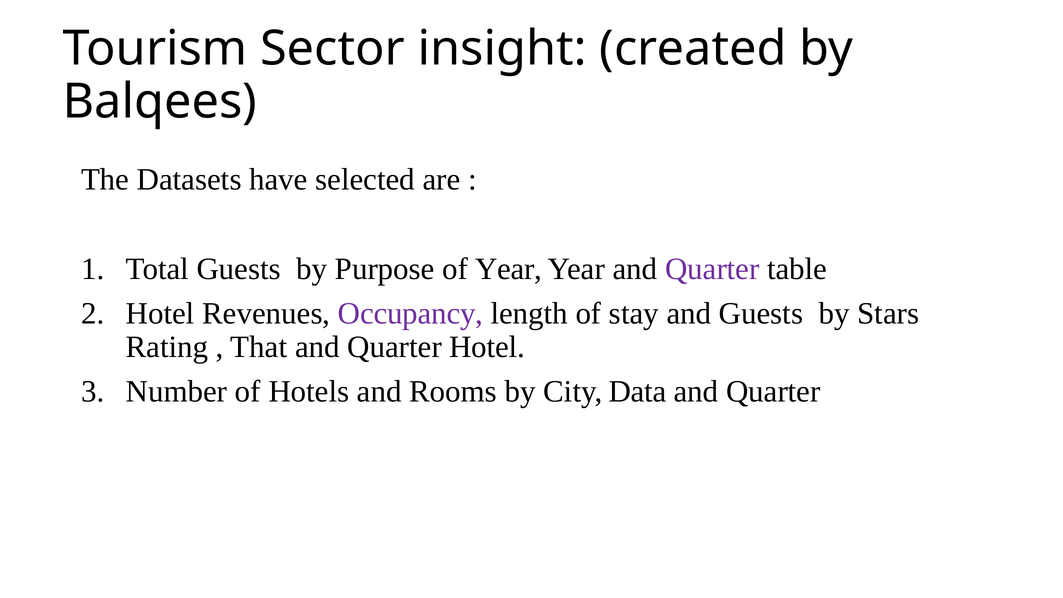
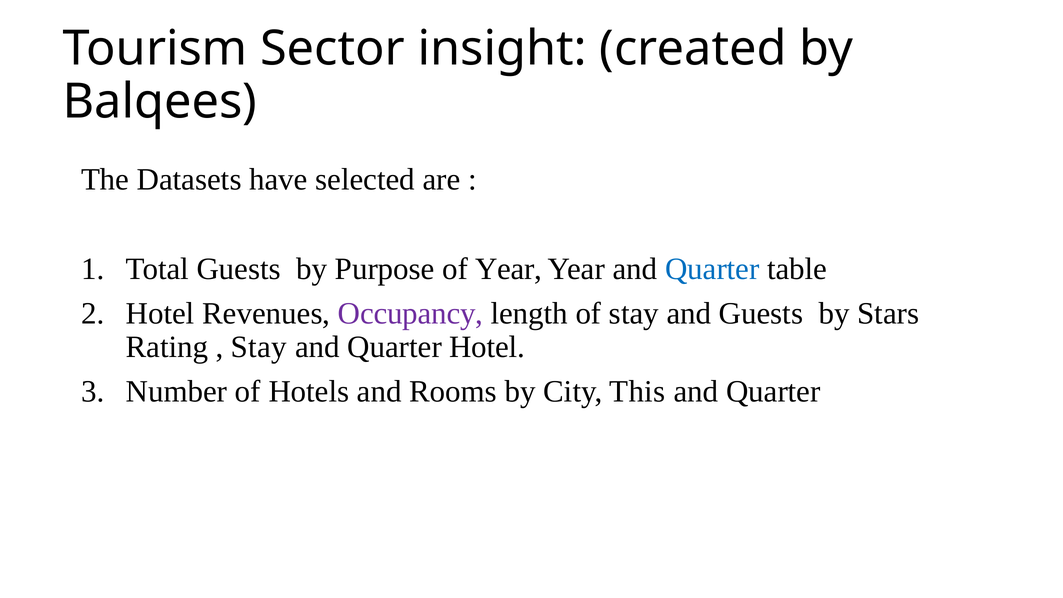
Quarter colour: purple -> blue (712, 269)
That: That -> Stay (259, 347)
Data: Data -> This (637, 391)
